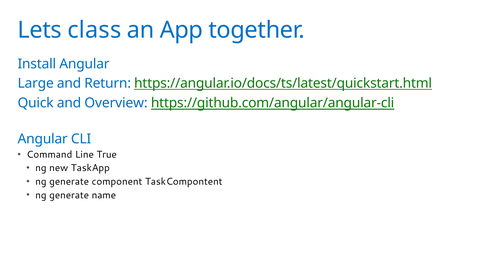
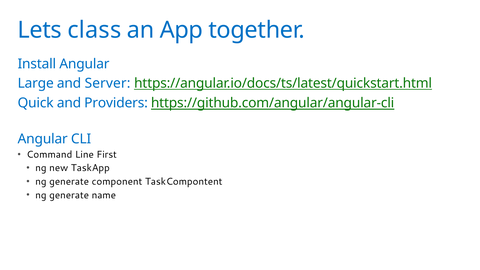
Return: Return -> Server (108, 83)
Overview: Overview -> Providers (116, 103)
True: True -> First (107, 154)
